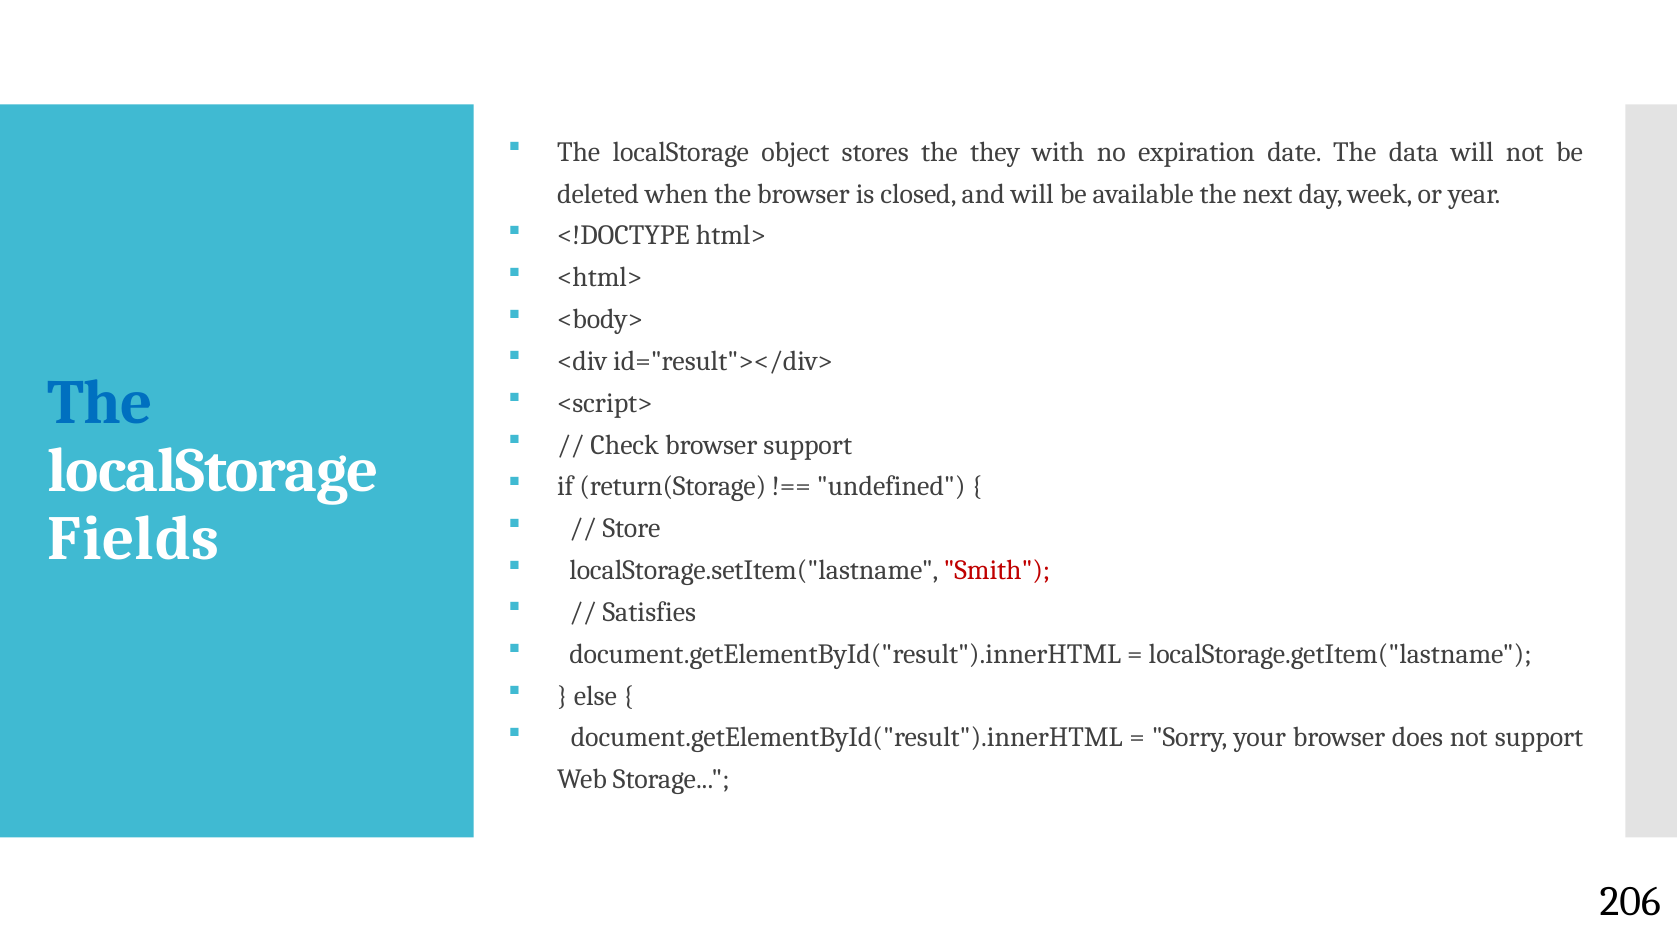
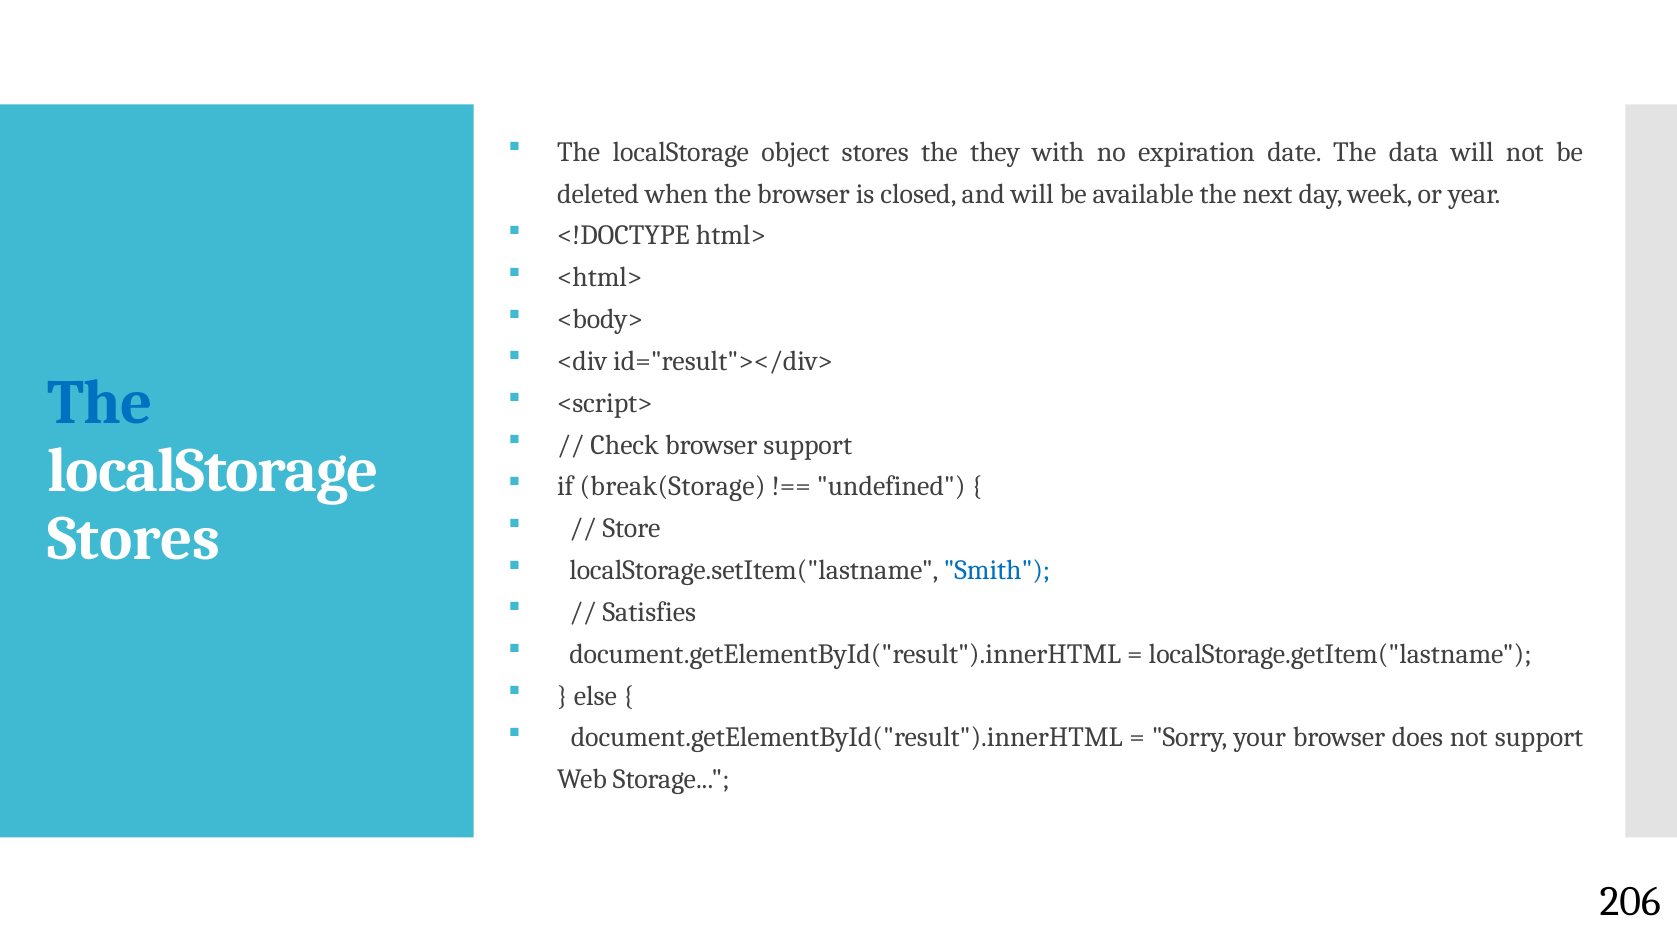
return(Storage: return(Storage -> break(Storage (673, 487)
Fields: Fields -> Stores (134, 539)
Smith colour: red -> blue (997, 571)
